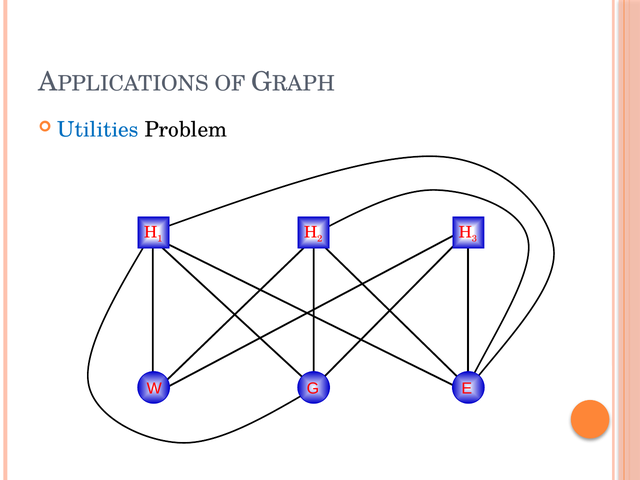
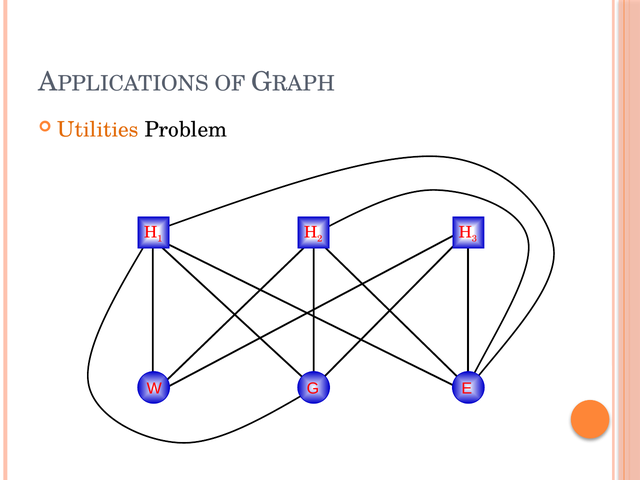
Utilities colour: blue -> orange (98, 129)
